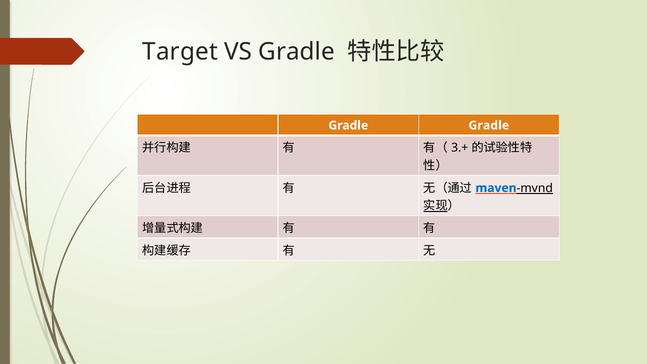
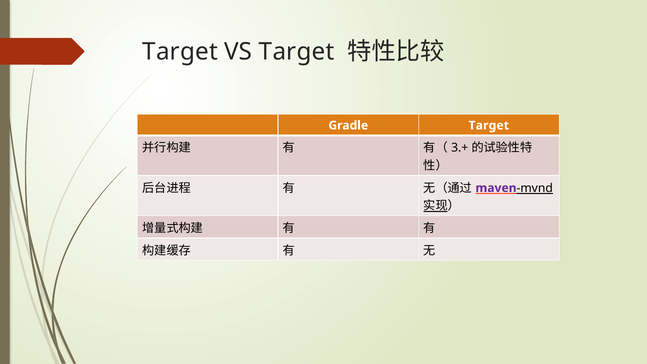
VS Gradle: Gradle -> Target (297, 52)
Gradle Gradle: Gradle -> Target (489, 125)
maven colour: blue -> purple (496, 188)
